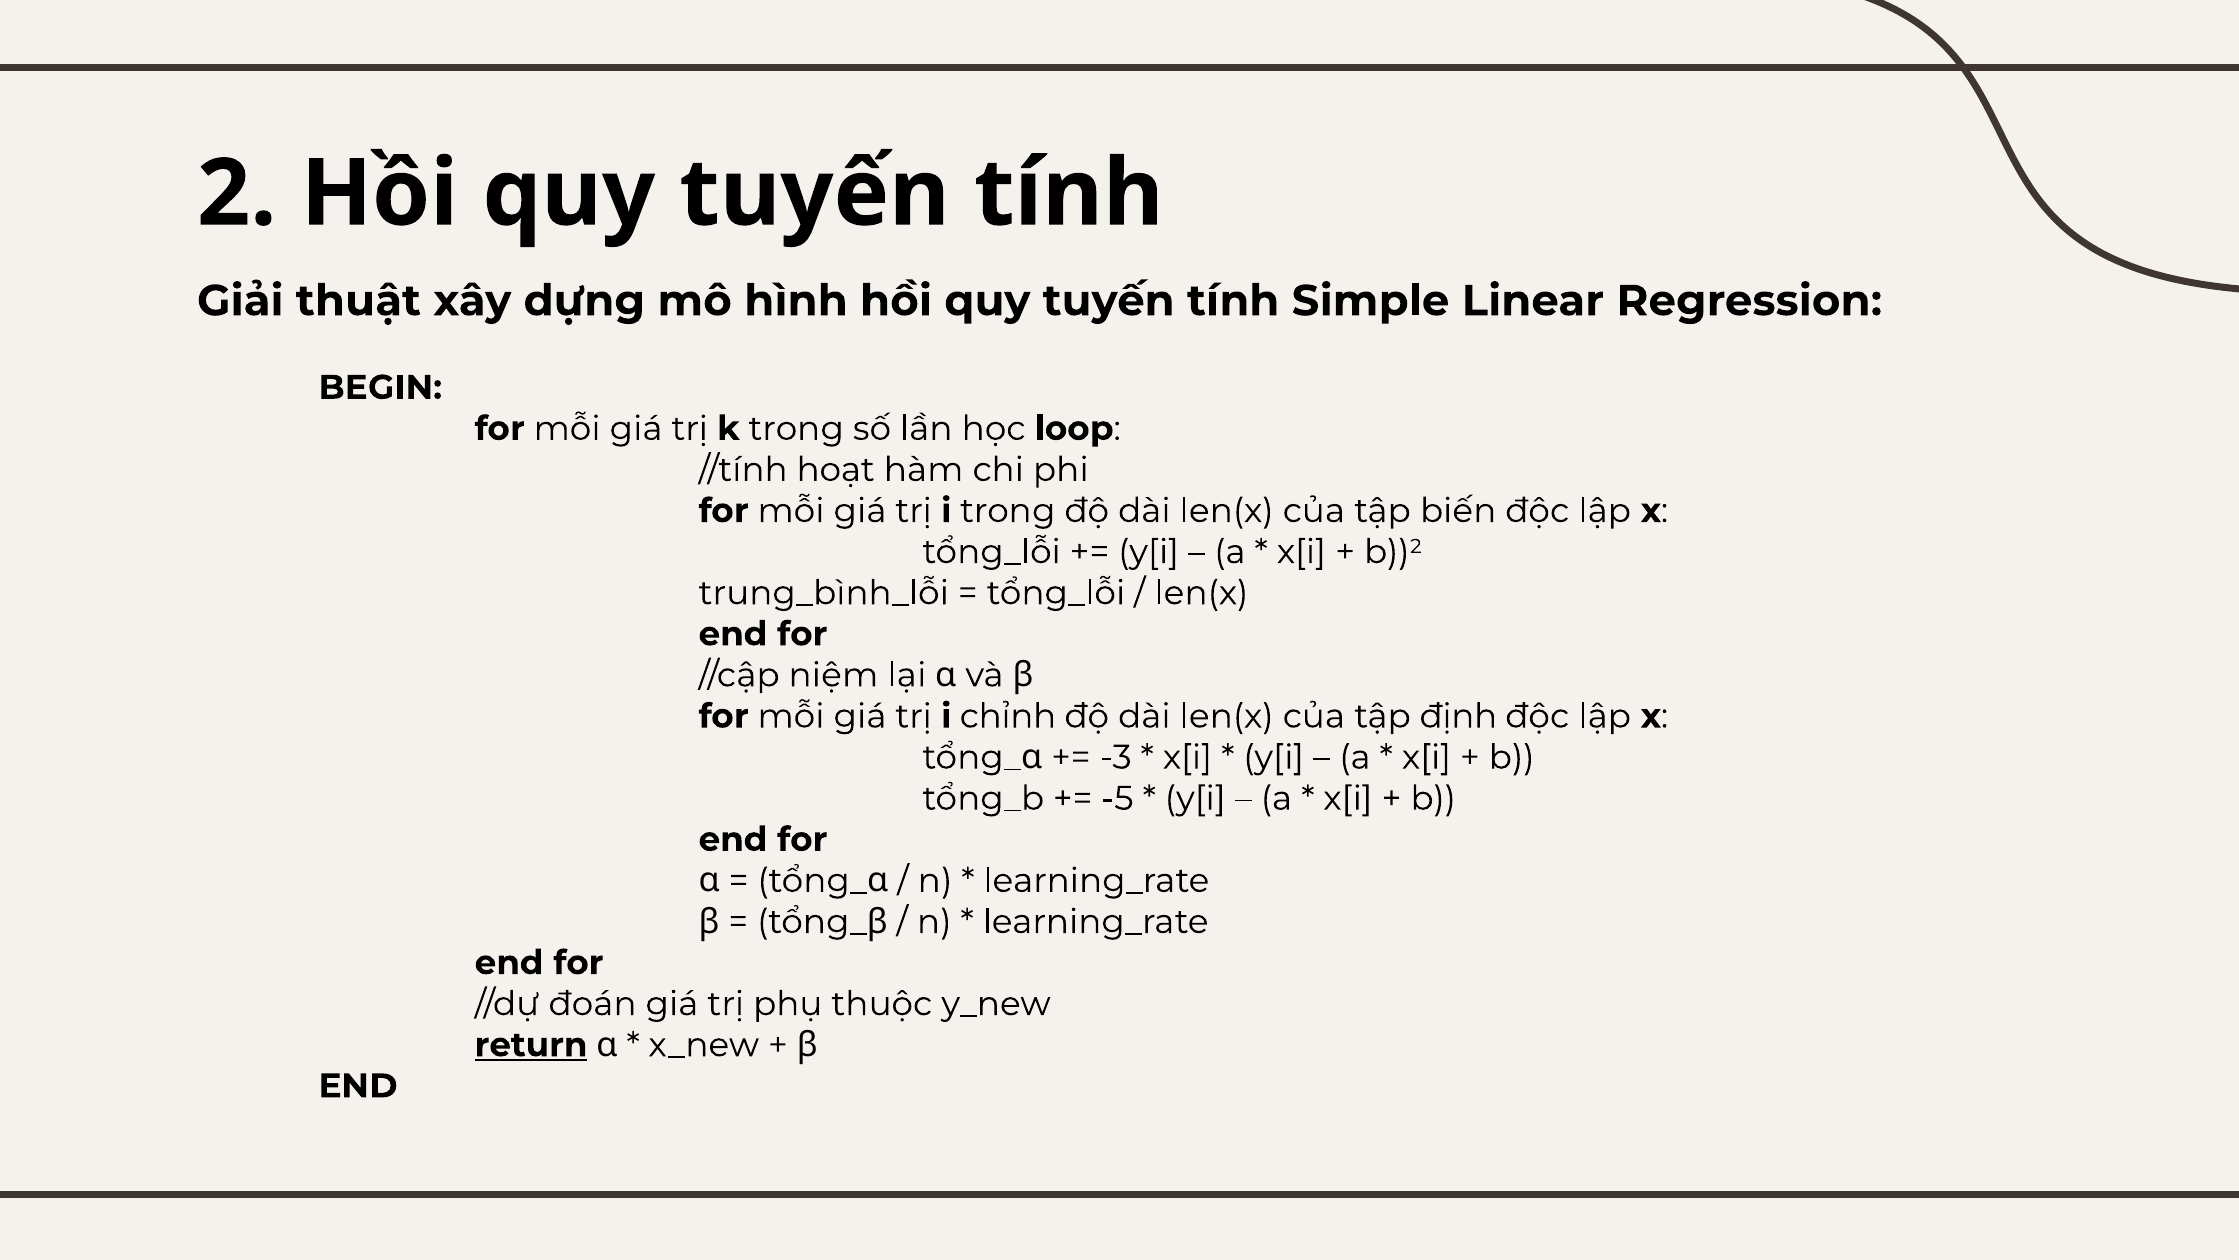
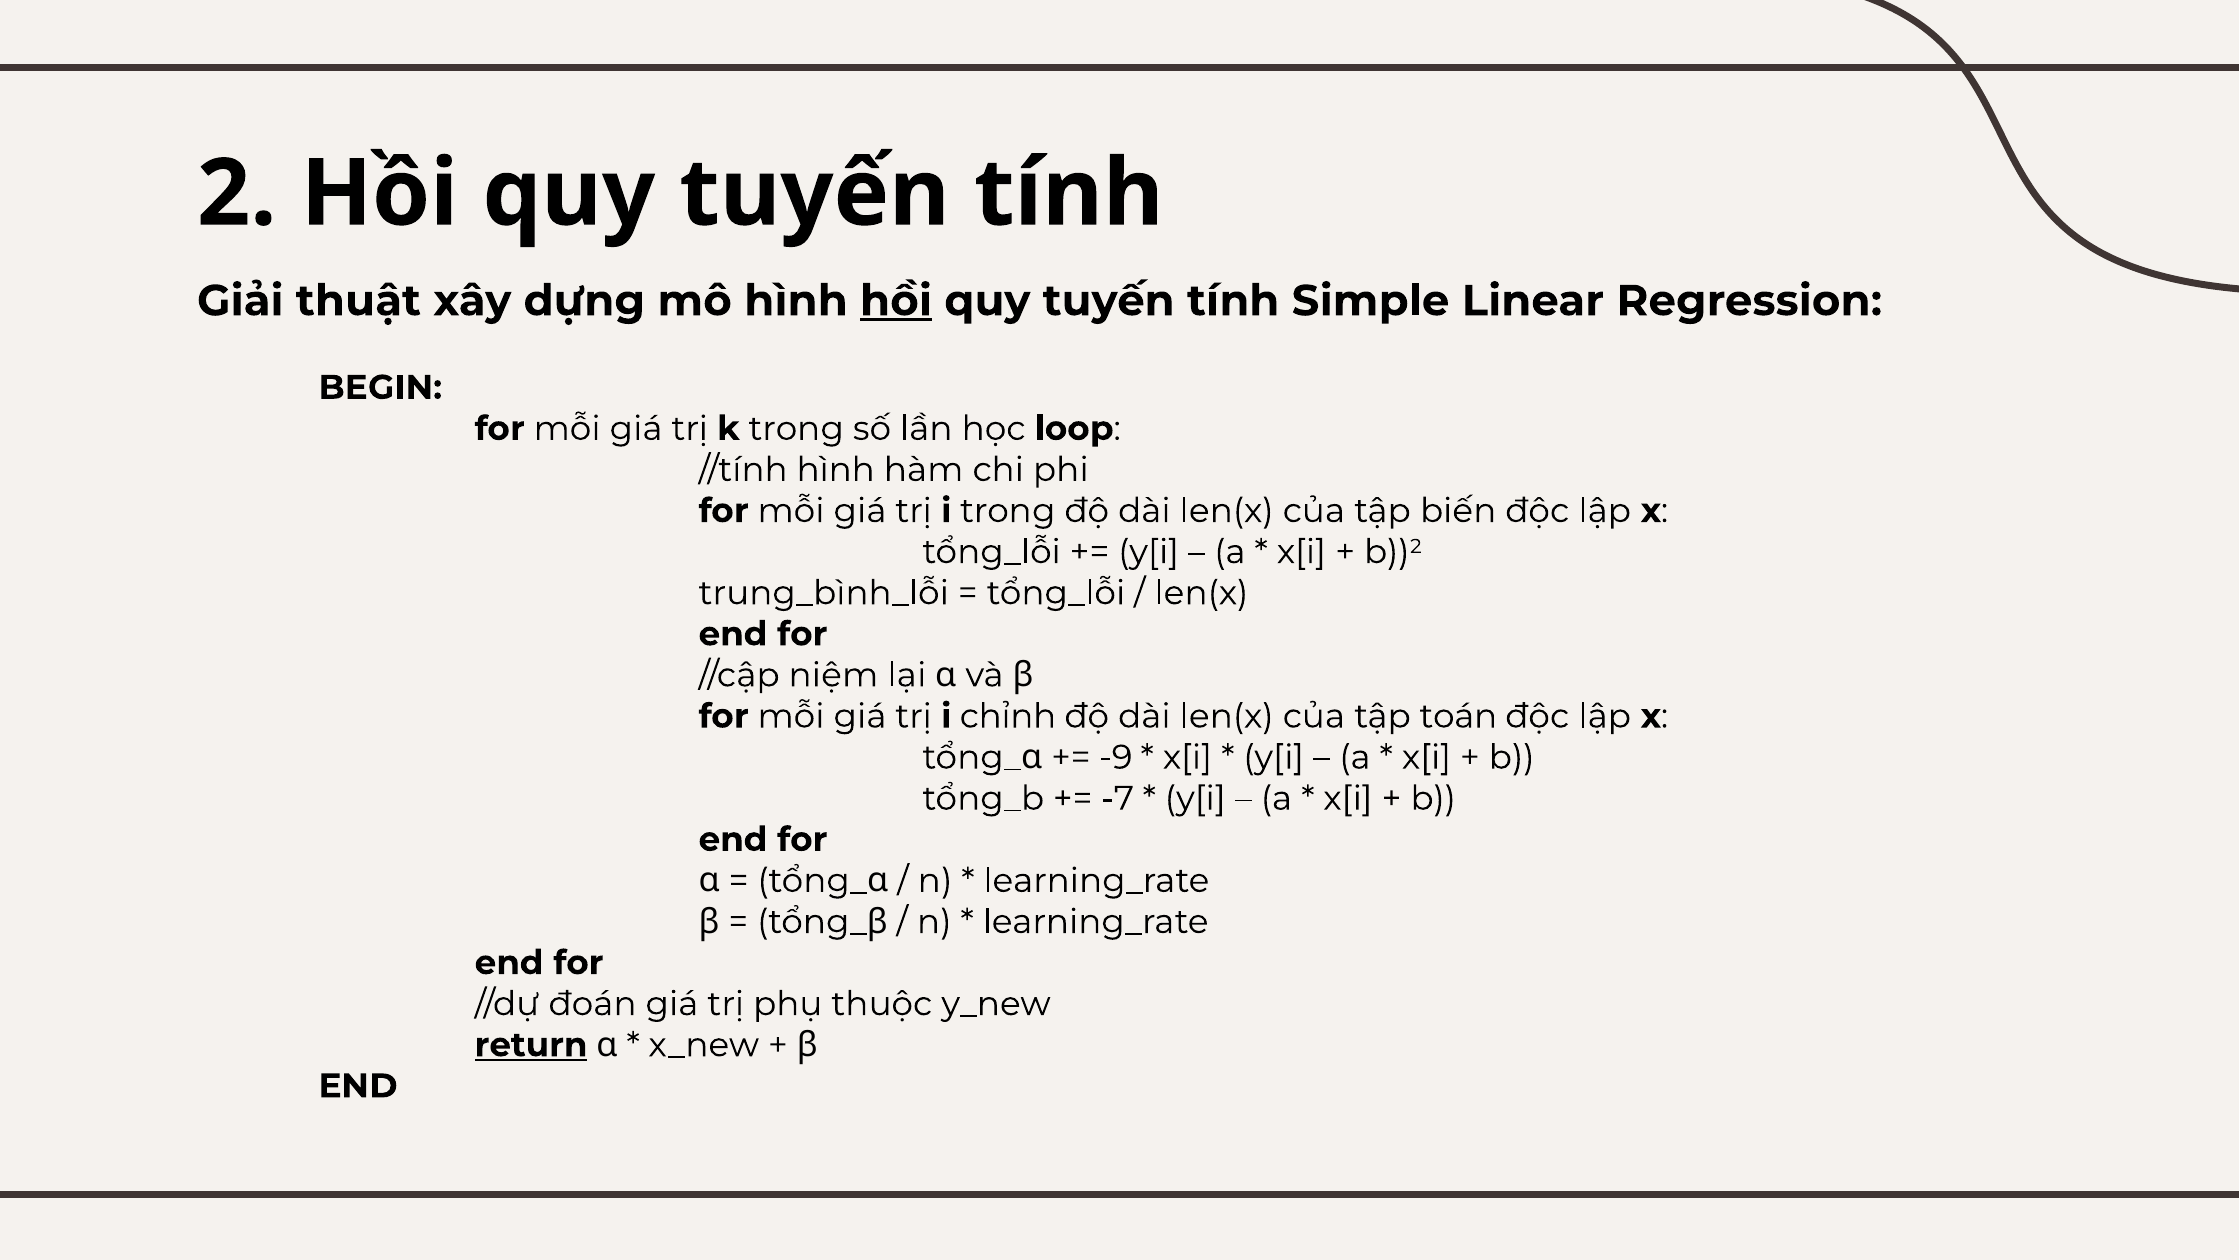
hồi underline: none -> present (896, 301)
//tính hoạt: hoạt -> hình (836, 469)
định: định -> toán (1458, 716)
-3: -3 -> -9 (1116, 757)
-5: -5 -> -7 (1118, 798)
